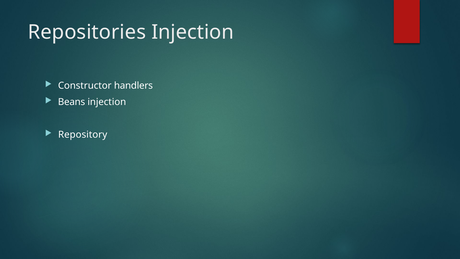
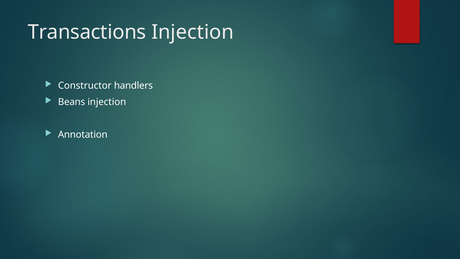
Repositories: Repositories -> Transactions (87, 32)
Repository: Repository -> Annotation (83, 135)
